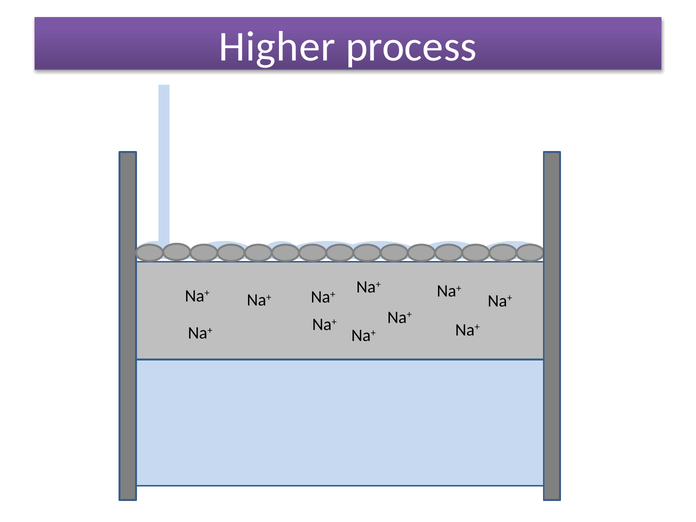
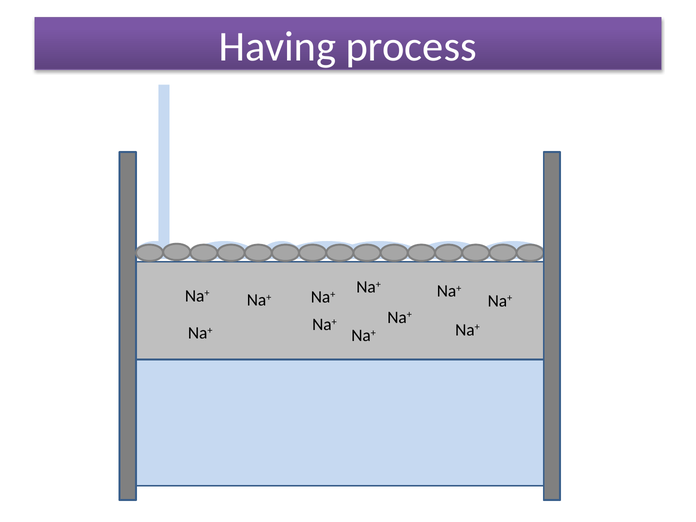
Higher: Higher -> Having (277, 46)
